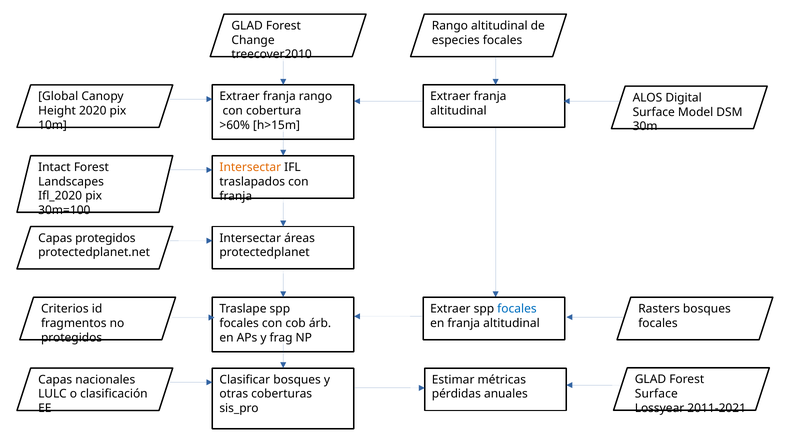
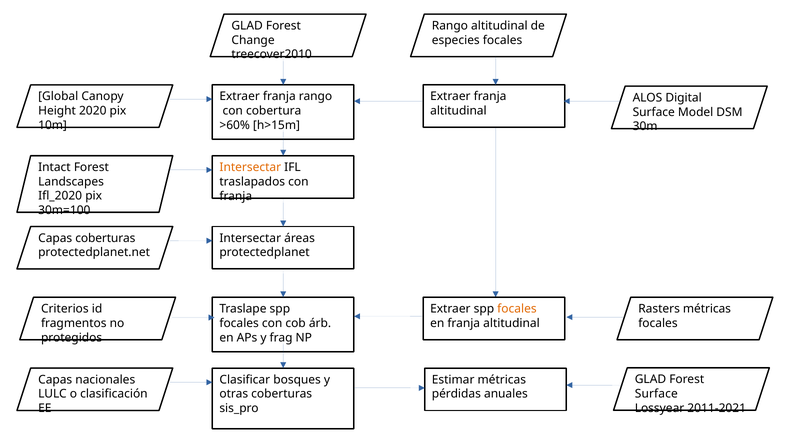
Capas protegidos: protegidos -> coberturas (105, 238)
focales colour: blue -> orange (517, 309)
Rasters bosques: bosques -> métricas (707, 309)
